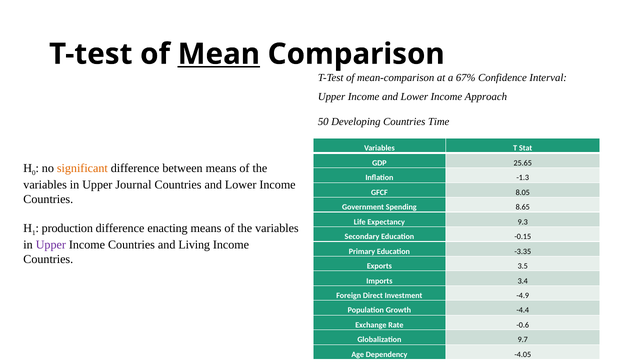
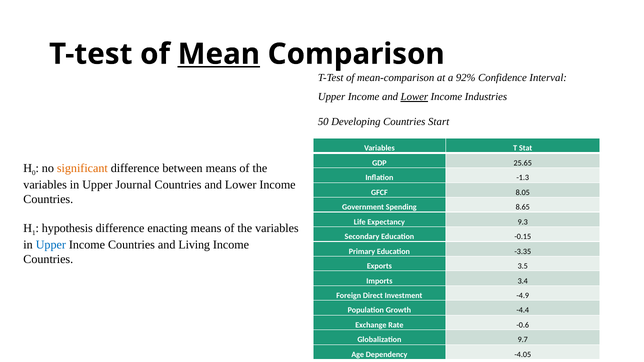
67%: 67% -> 92% (466, 78)
Lower underline: none -> present (414, 97)
Approach: Approach -> Industries (486, 97)
Time: Time -> Start (439, 122)
production: production -> hypothesis (67, 228)
Upper colour: purple -> blue (51, 245)
